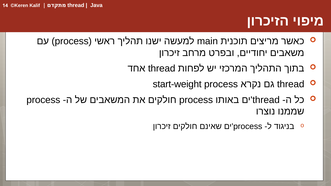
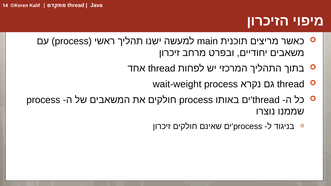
start-weight: start-weight -> wait-weight (177, 84)
